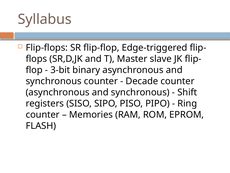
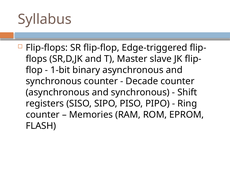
3-bit: 3-bit -> 1-bit (60, 70)
